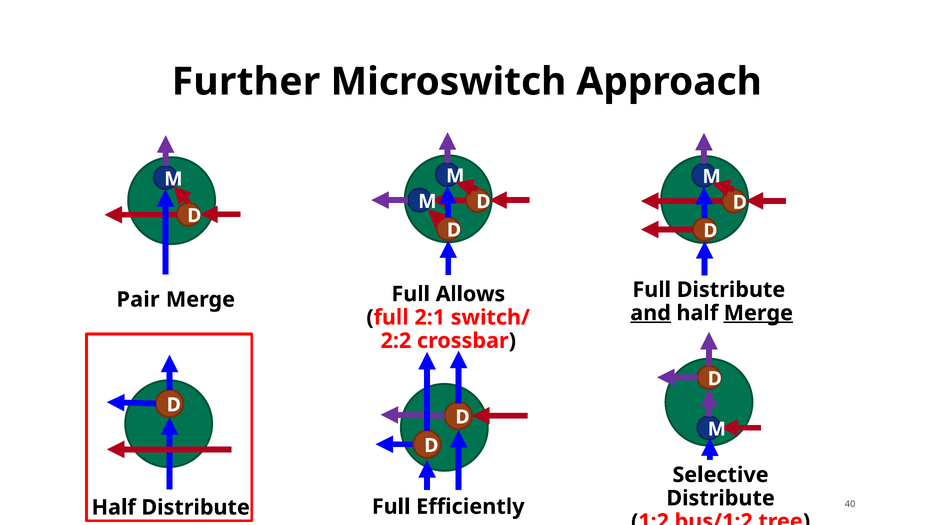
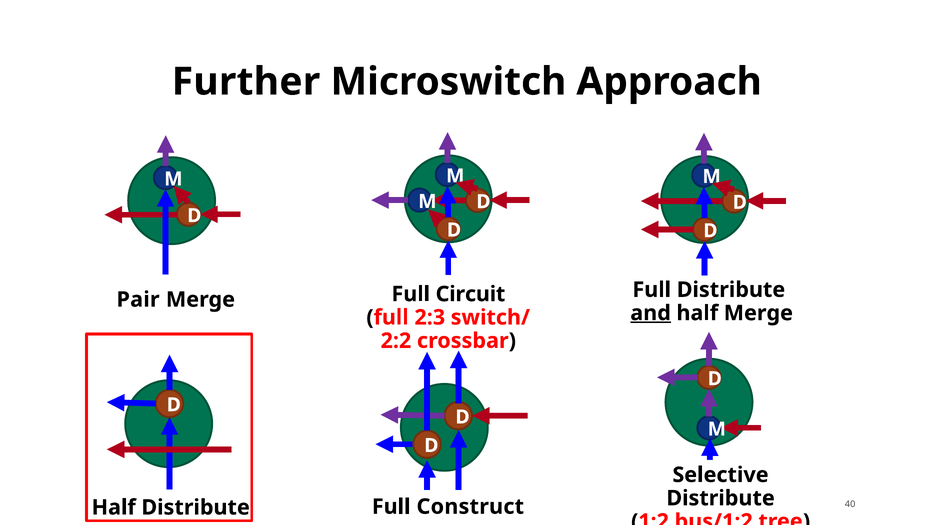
Allows: Allows -> Circuit (470, 294)
Merge underline: present -> none (758, 313)
2:1: 2:1 -> 2:3 (430, 318)
Efficiently: Efficiently -> Construct (470, 507)
